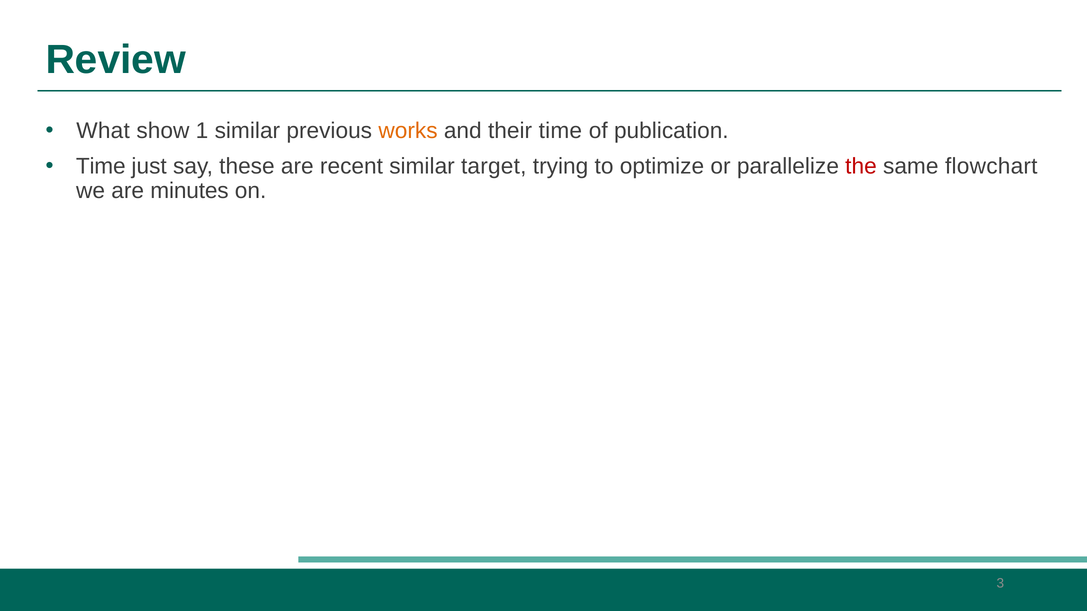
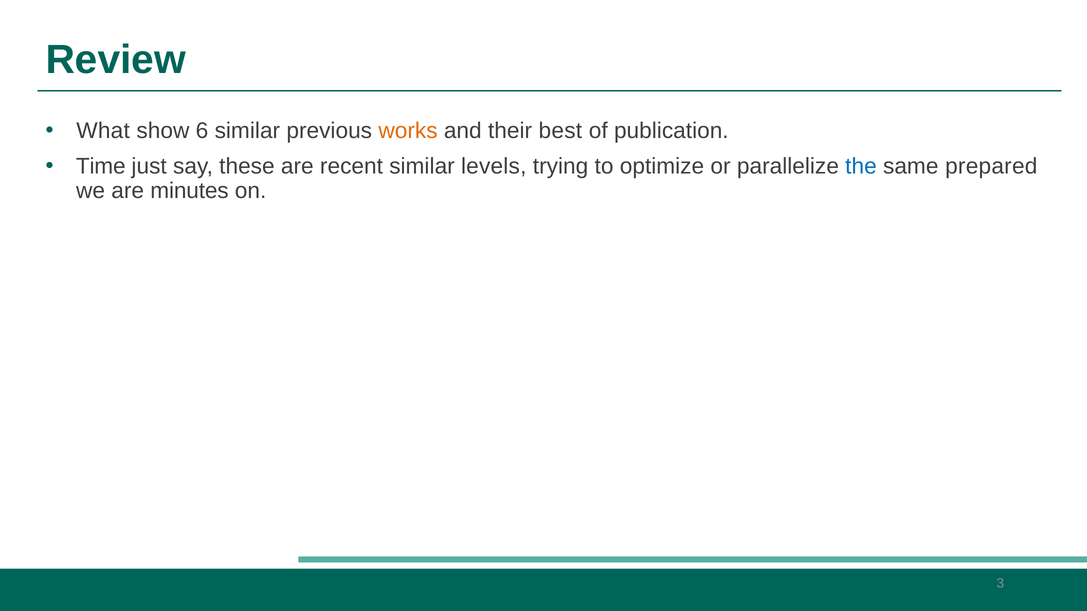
1: 1 -> 6 (202, 131)
their time: time -> best (560, 131)
target: target -> levels (494, 166)
the colour: red -> blue (861, 166)
flowchart: flowchart -> prepared (991, 166)
